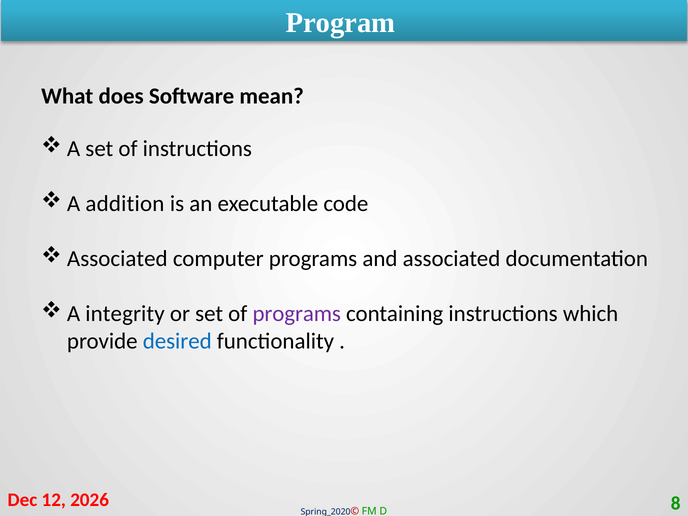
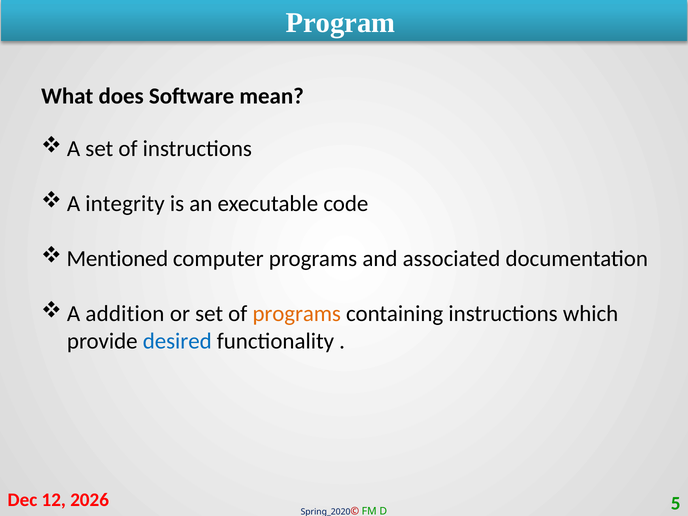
addition: addition -> integrity (125, 204)
Associated: Associated -> Mentioned (117, 259)
integrity: integrity -> addition (125, 314)
programs colour: purple -> orange (297, 314)
8: 8 -> 5 (676, 503)
